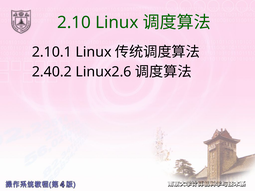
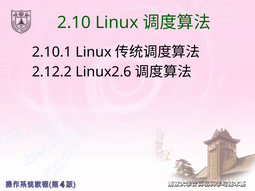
2.40.2: 2.40.2 -> 2.12.2 (52, 72)
